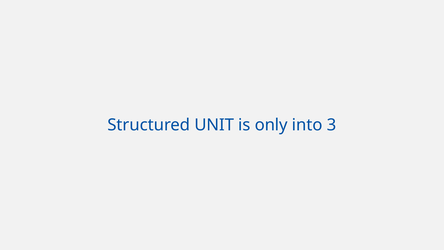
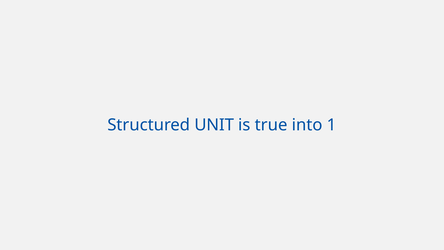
only: only -> true (271, 125)
3: 3 -> 1 (332, 125)
